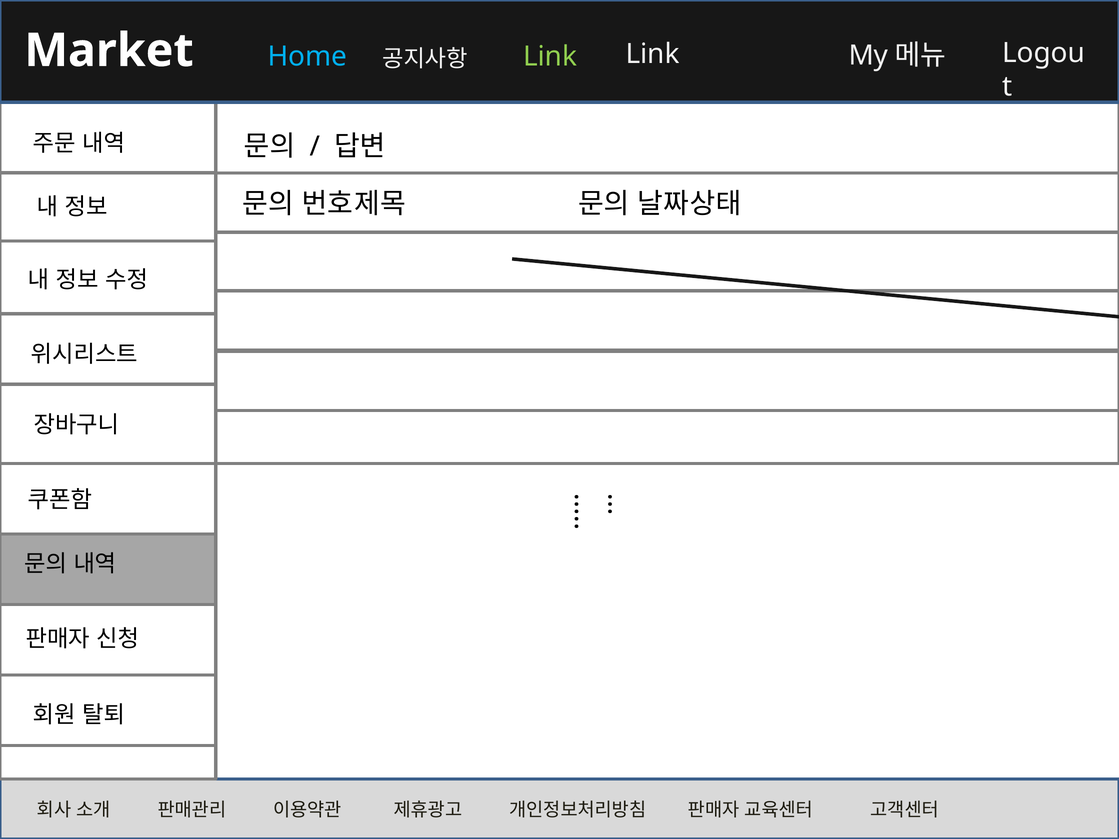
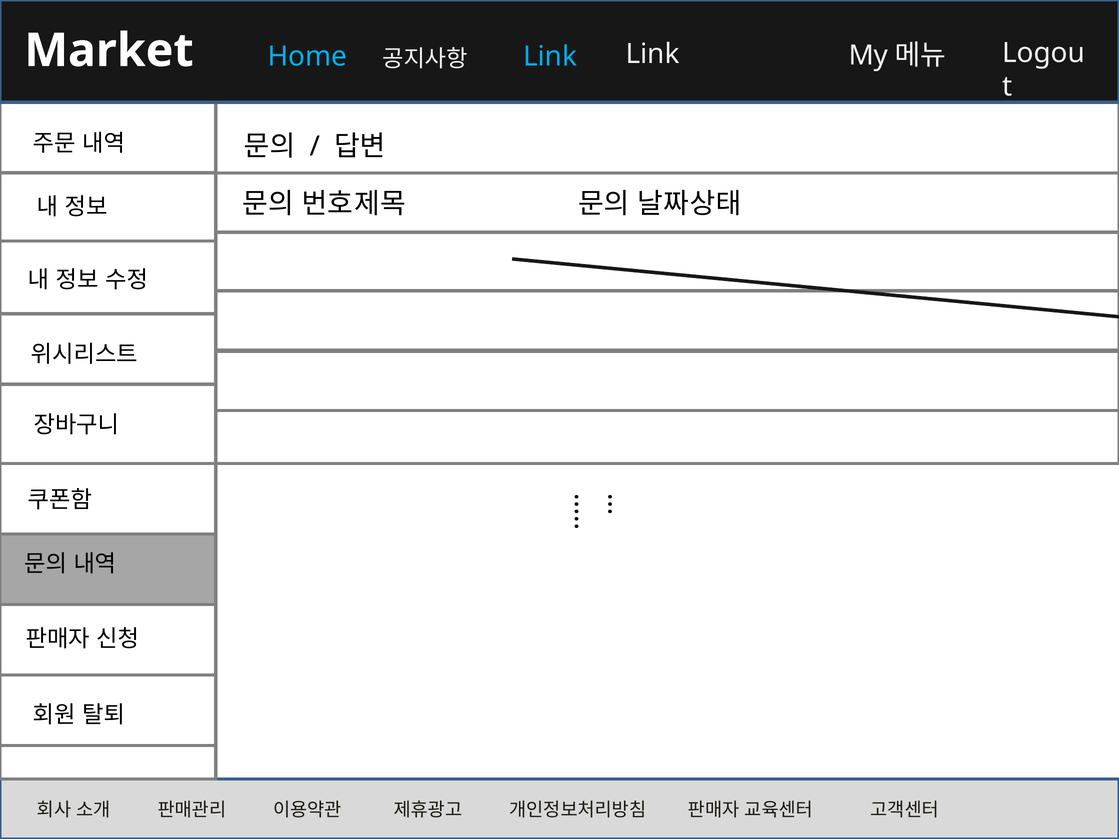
Link colour: light green -> light blue (550, 56)
